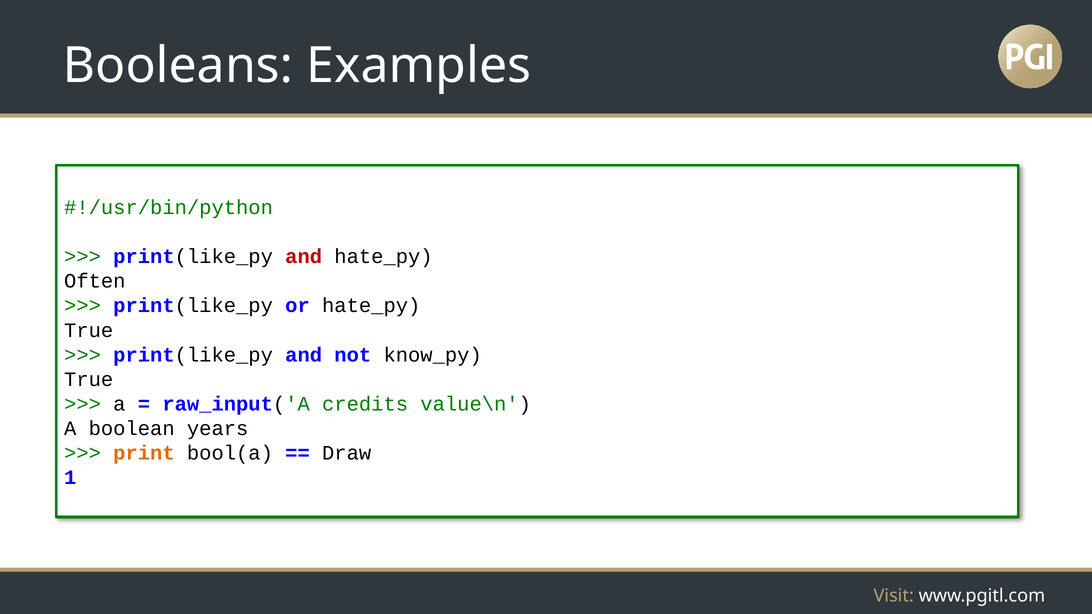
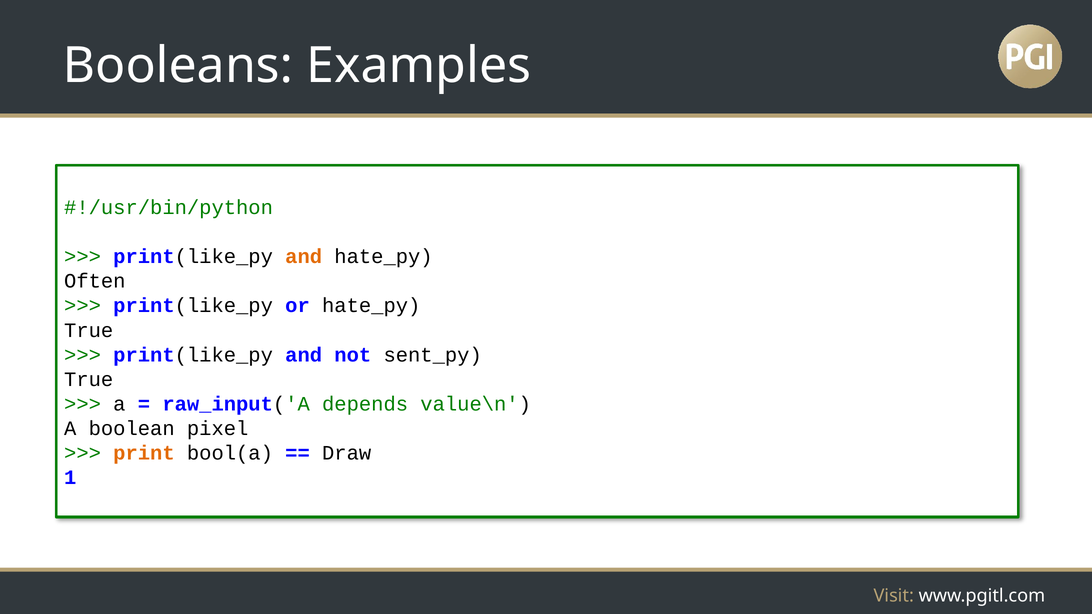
and colour: red -> orange (304, 257)
know_py: know_py -> sent_py (433, 355)
credits: credits -> depends (365, 404)
years: years -> pixel (218, 429)
